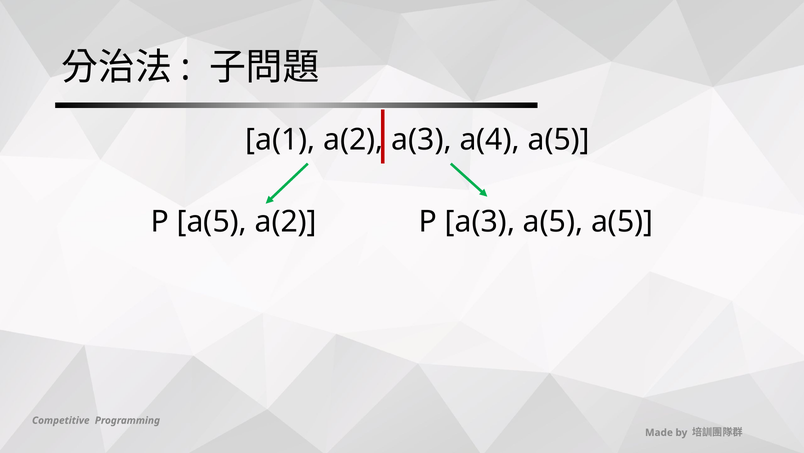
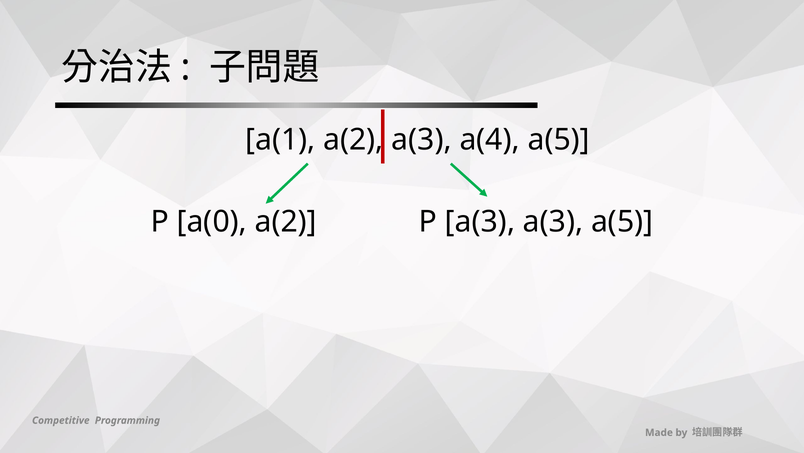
P a(5: a(5 -> a(0 (212, 221)
a(3 a(5: a(5 -> a(3 (553, 221)
